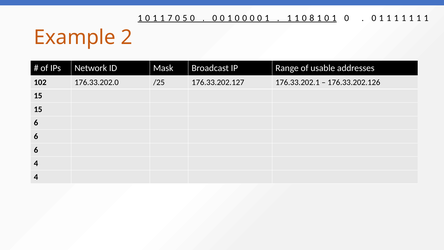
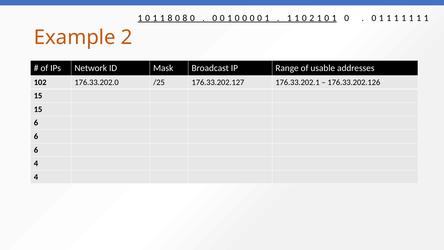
7: 7 -> 8 (170, 18)
0 5: 5 -> 8 (185, 18)
0 8: 8 -> 2 (312, 18)
